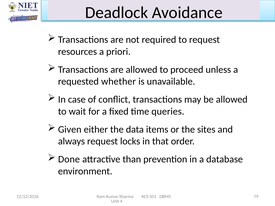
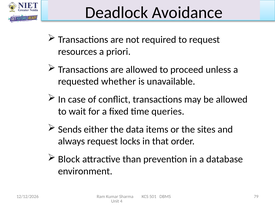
Given: Given -> Sends (70, 130)
Done: Done -> Block (69, 159)
